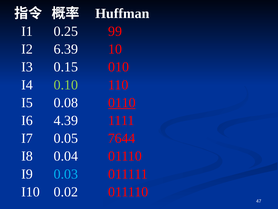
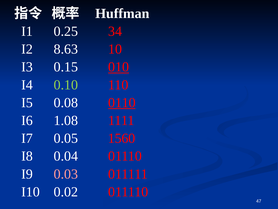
99: 99 -> 34 (115, 31)
6.39: 6.39 -> 8.63 (66, 49)
010 underline: none -> present (119, 67)
4.39: 4.39 -> 1.08 (66, 120)
7644: 7644 -> 1560 (122, 138)
0.03 colour: light blue -> pink (66, 174)
